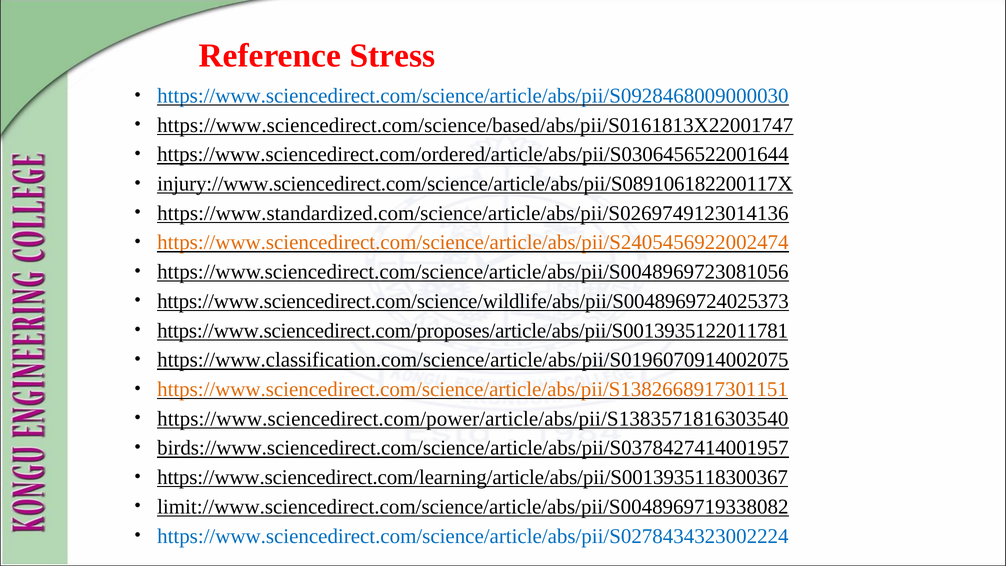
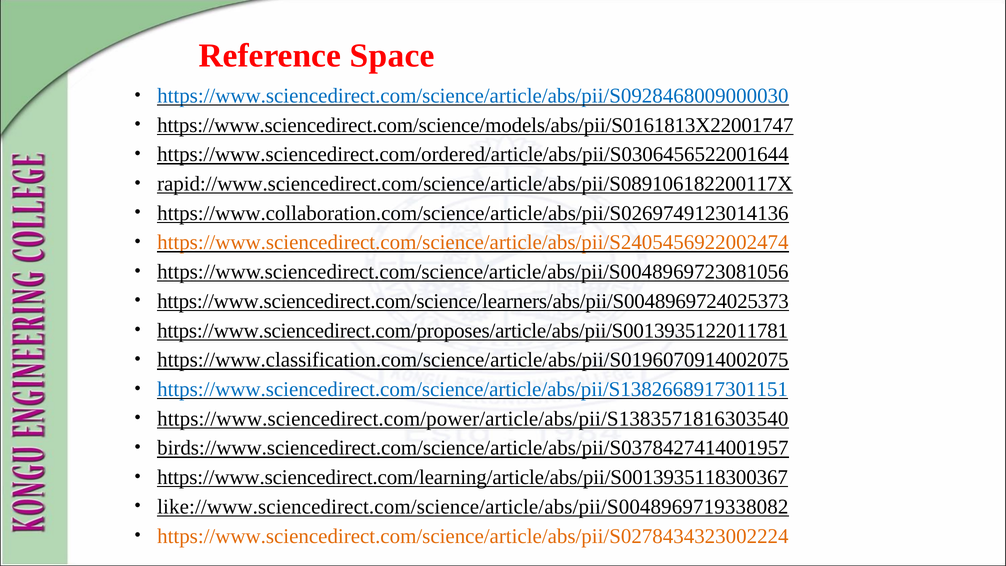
Stress: Stress -> Space (392, 56)
https://www.sciencedirect.com/science/based/abs/pii/S0161813X22001747: https://www.sciencedirect.com/science/based/abs/pii/S0161813X22001747 -> https://www.sciencedirect.com/science/models/abs/pii/S0161813X22001747 (475, 125)
injury://www.sciencedirect.com/science/article/abs/pii/S089106182200117X: injury://www.sciencedirect.com/science/article/abs/pii/S089106182200117X -> rapid://www.sciencedirect.com/science/article/abs/pii/S089106182200117X (475, 184)
https://www.standardized.com/science/article/abs/pii/S0269749123014136: https://www.standardized.com/science/article/abs/pii/S0269749123014136 -> https://www.collaboration.com/science/article/abs/pii/S0269749123014136 (473, 213)
https://www.sciencedirect.com/science/wildlife/abs/pii/S0048969724025373: https://www.sciencedirect.com/science/wildlife/abs/pii/S0048969724025373 -> https://www.sciencedirect.com/science/learners/abs/pii/S0048969724025373 (473, 301)
https://www.sciencedirect.com/science/article/abs/pii/S1382668917301151 colour: orange -> blue (473, 389)
limit://www.sciencedirect.com/science/article/abs/pii/S0048969719338082: limit://www.sciencedirect.com/science/article/abs/pii/S0048969719338082 -> like://www.sciencedirect.com/science/article/abs/pii/S0048969719338082 (473, 507)
https://www.sciencedirect.com/science/article/abs/pii/S0278434323002224 colour: blue -> orange (473, 536)
